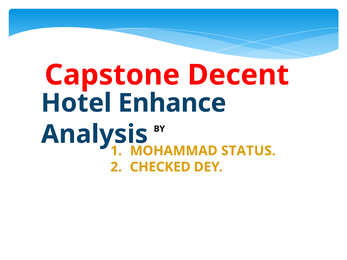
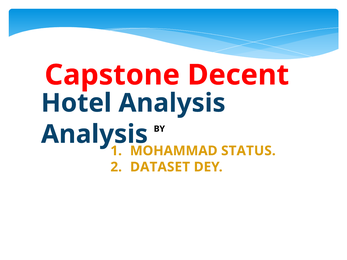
Hotel Enhance: Enhance -> Analysis (172, 103)
CHECKED: CHECKED -> DATASET (160, 167)
